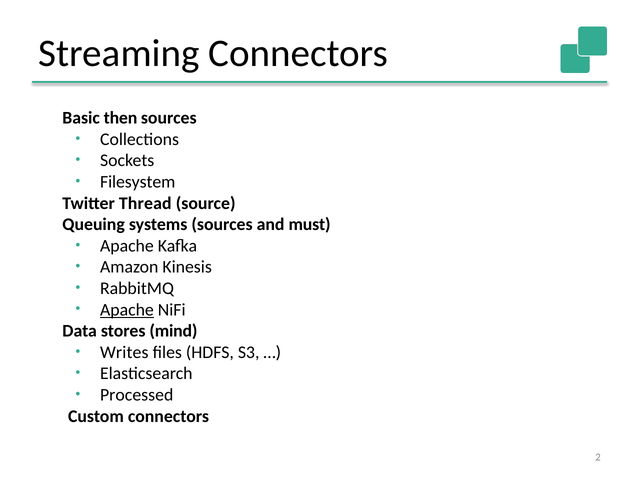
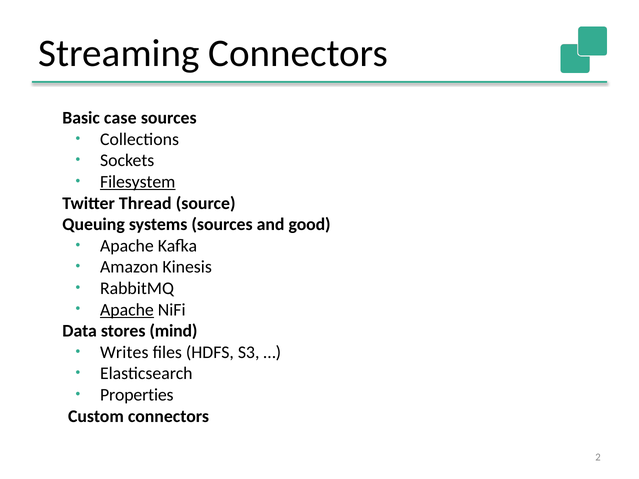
then: then -> case (120, 118)
Filesystem underline: none -> present (138, 182)
must: must -> good (310, 225)
Processed: Processed -> Properties (137, 395)
